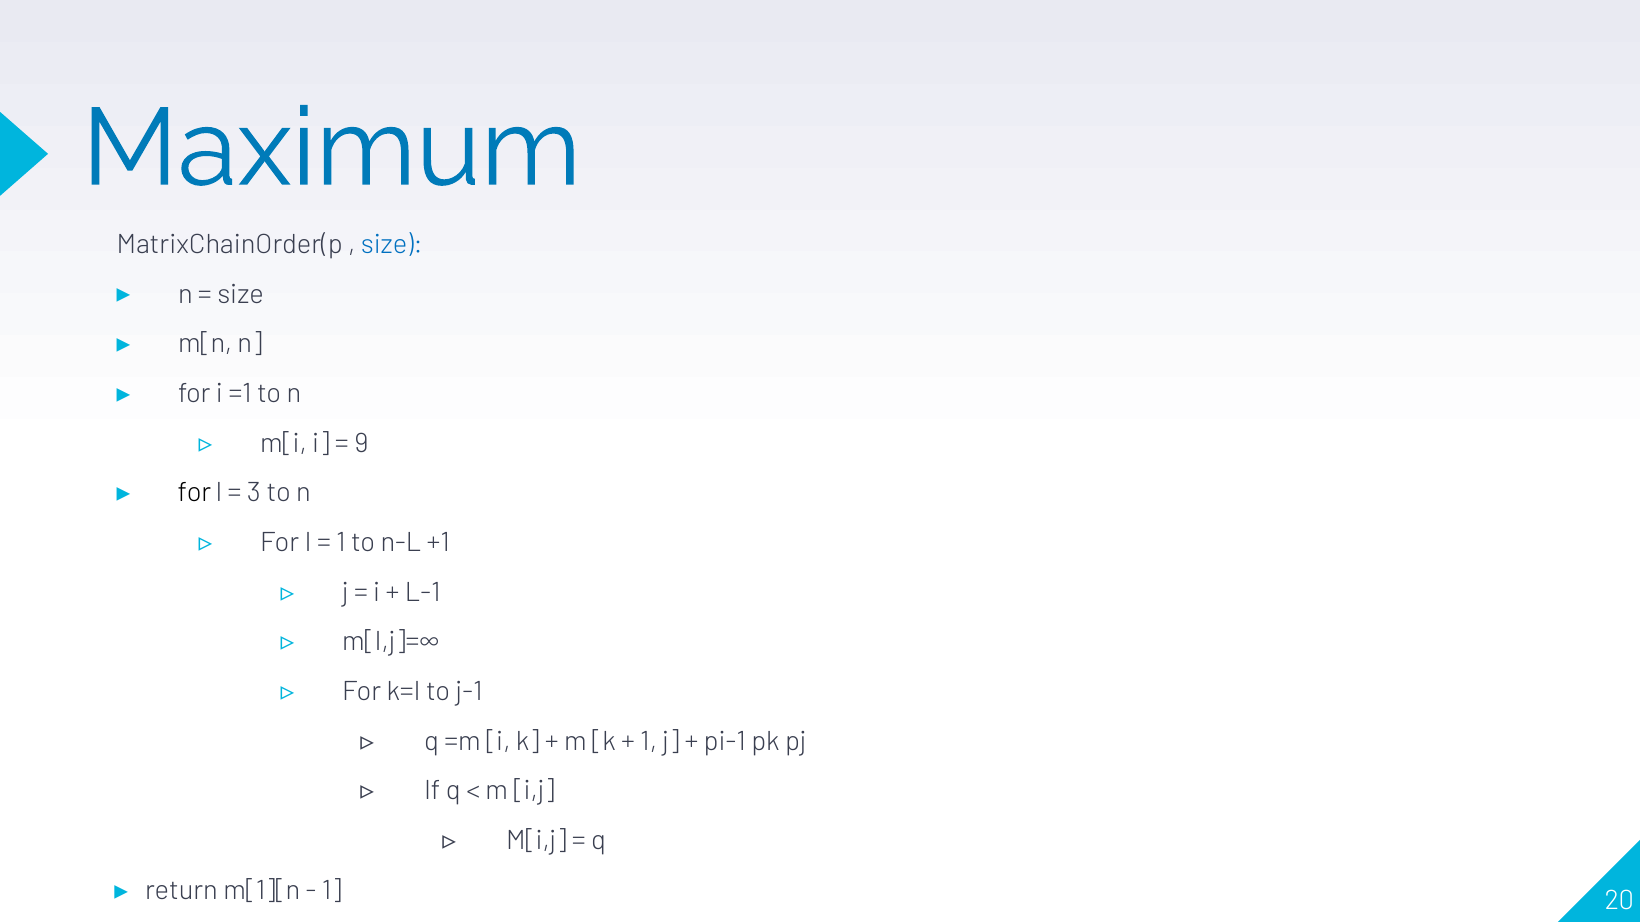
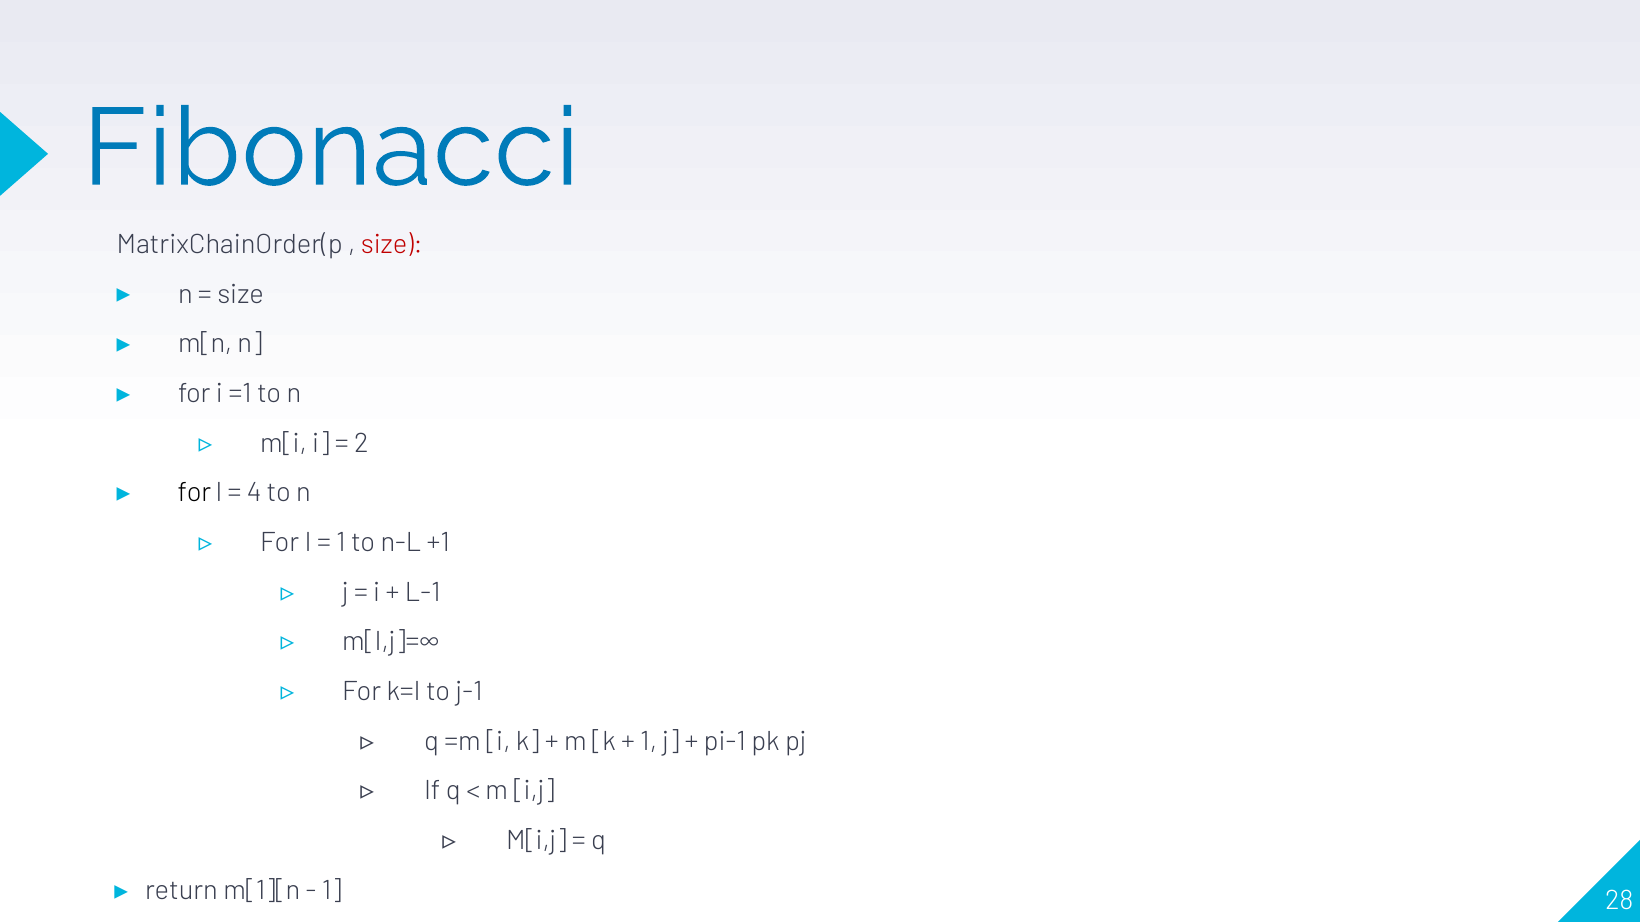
Maximum: Maximum -> Fibonacci (331, 149)
size colour: blue -> red (392, 244)
9: 9 -> 2 (361, 443)
3: 3 -> 4 (254, 493)
20: 20 -> 28 (1619, 901)
